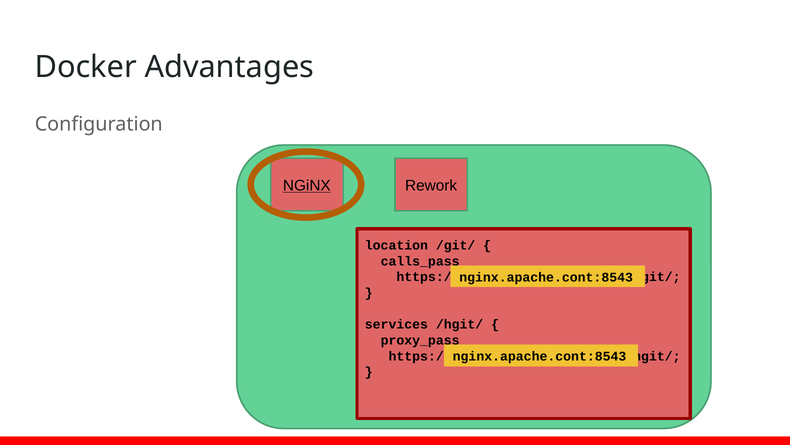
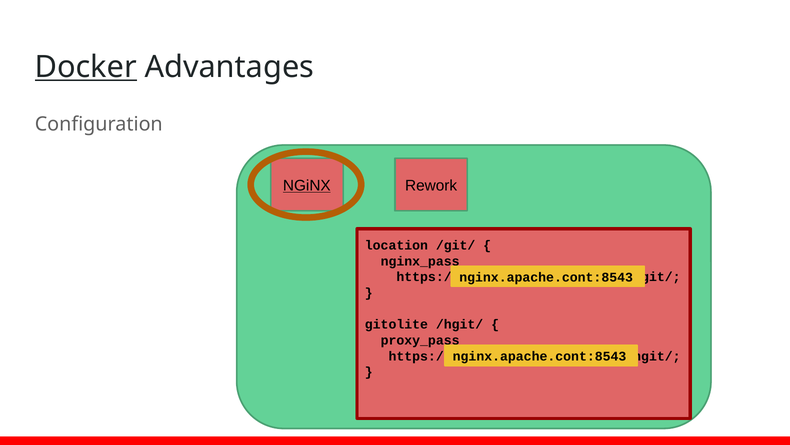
Docker underline: none -> present (86, 67)
calls_pass: calls_pass -> nginx_pass (420, 261)
services: services -> gitolite (396, 324)
